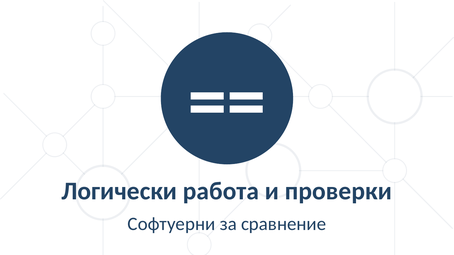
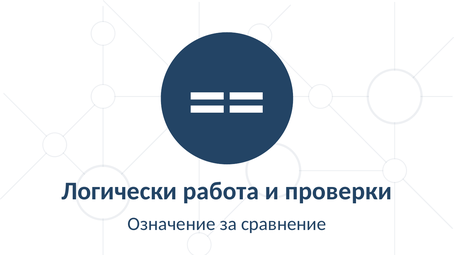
Софтуерни: Софтуерни -> Означение (172, 224)
